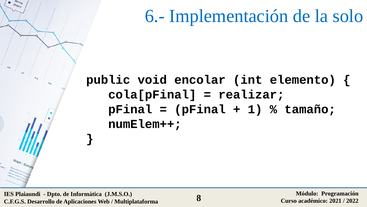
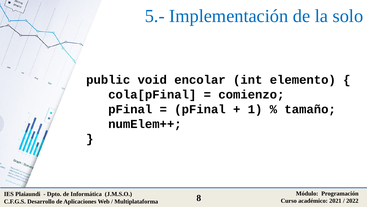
6.-: 6.- -> 5.- (155, 16)
realizar: realizar -> comienzo (251, 94)
